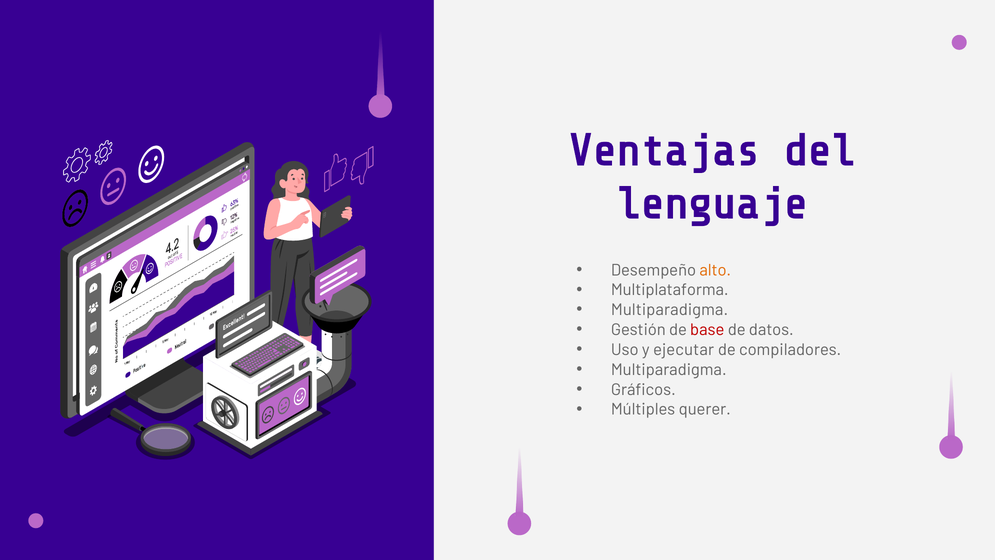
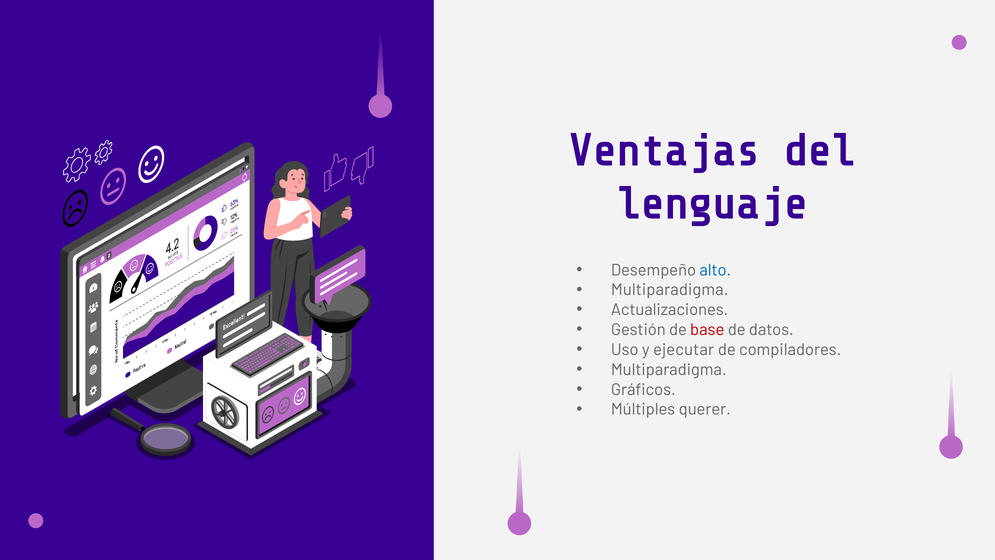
alto colour: orange -> blue (715, 270)
Multiplataforma: Multiplataforma -> Multiparadigma (670, 290)
Multiparadigma: Multiparadigma -> Actualizaciones (670, 310)
